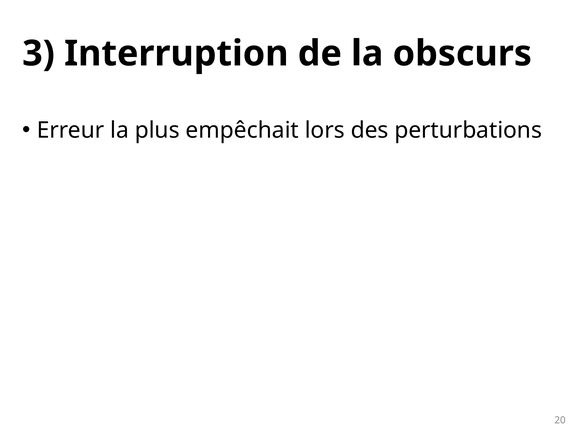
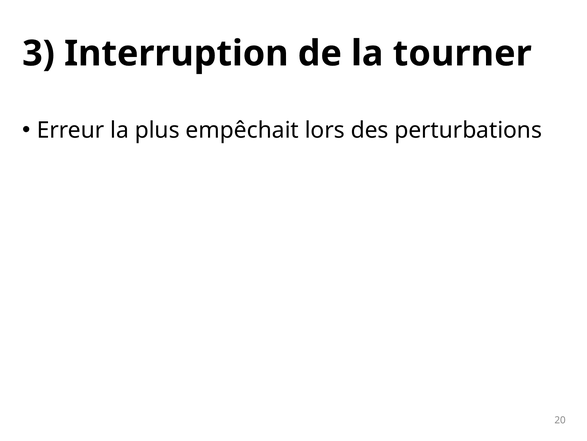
obscurs: obscurs -> tourner (462, 53)
